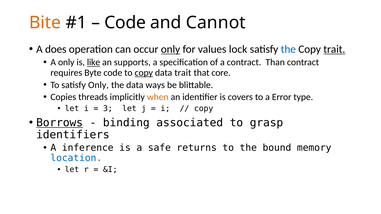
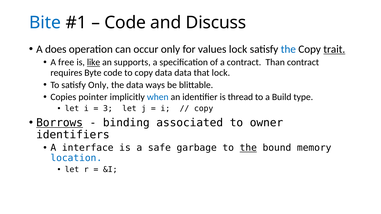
Bite colour: orange -> blue (45, 23)
Cannot: Cannot -> Discuss (216, 23)
only underline: present -> none (171, 49)
A only: only -> free (66, 62)
copy underline: present -> none (144, 73)
data trait: trait -> data (183, 73)
that core: core -> lock (221, 73)
threads: threads -> pointer (93, 97)
when colour: orange -> blue (158, 97)
covers: covers -> thread (240, 97)
Error: Error -> Build (282, 97)
grasp: grasp -> owner (266, 123)
inference: inference -> interface (88, 148)
returns: returns -> garbage (197, 148)
the underline: none -> present (248, 148)
